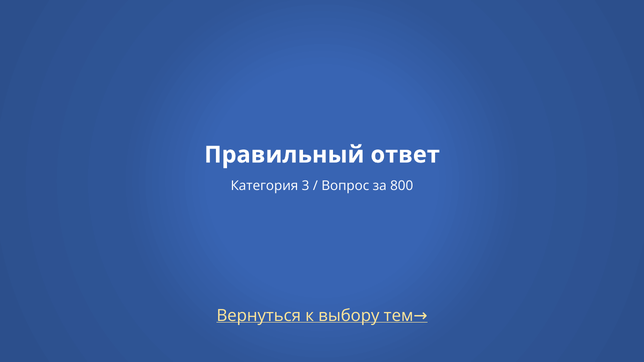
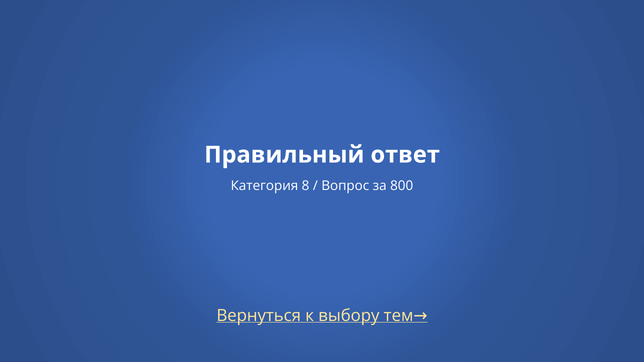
3: 3 -> 8 (306, 186)
